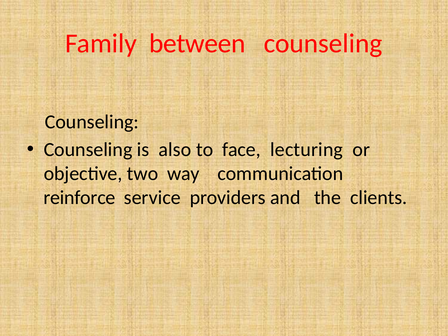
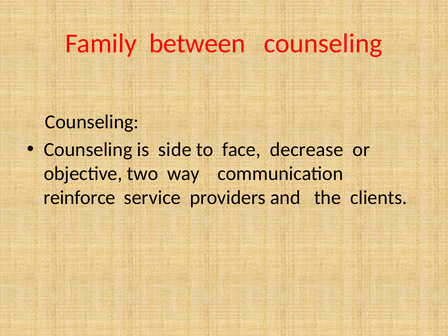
also: also -> side (175, 150)
lecturing: lecturing -> decrease (307, 150)
